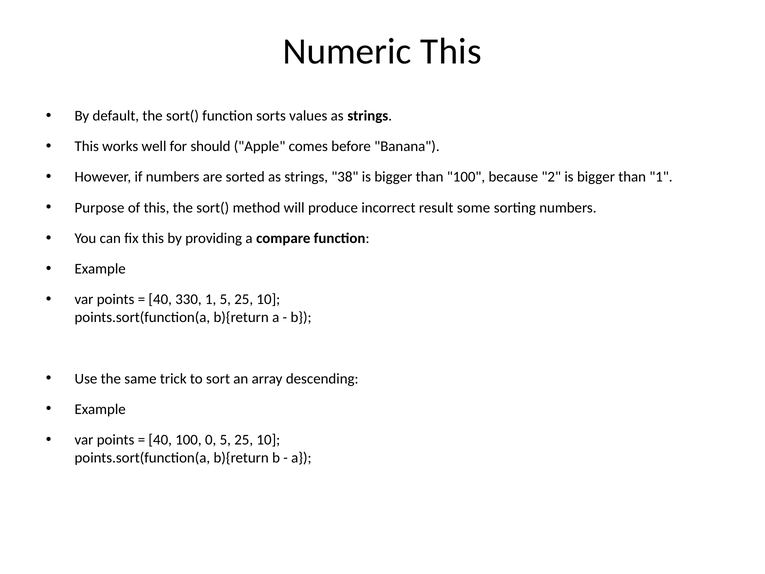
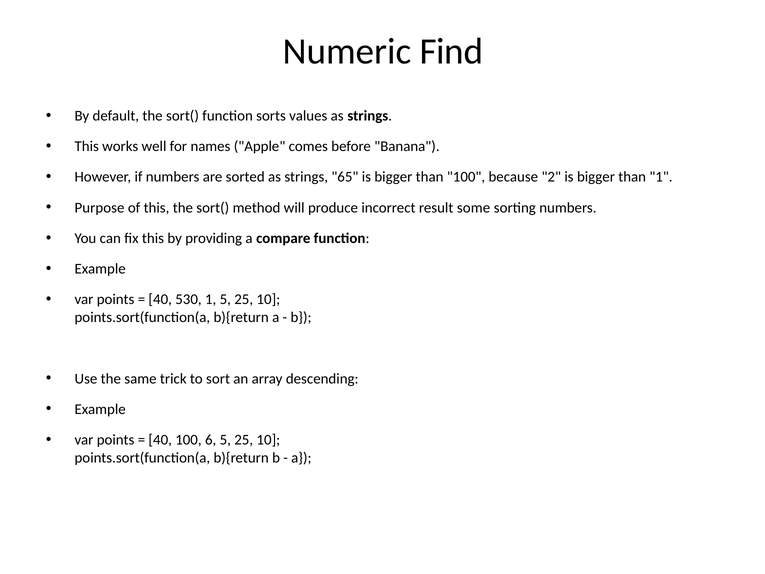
Numeric This: This -> Find (451, 52)
should: should -> names (210, 146)
38: 38 -> 65 (345, 177)
330: 330 -> 530 (188, 299)
0: 0 -> 6 (211, 440)
